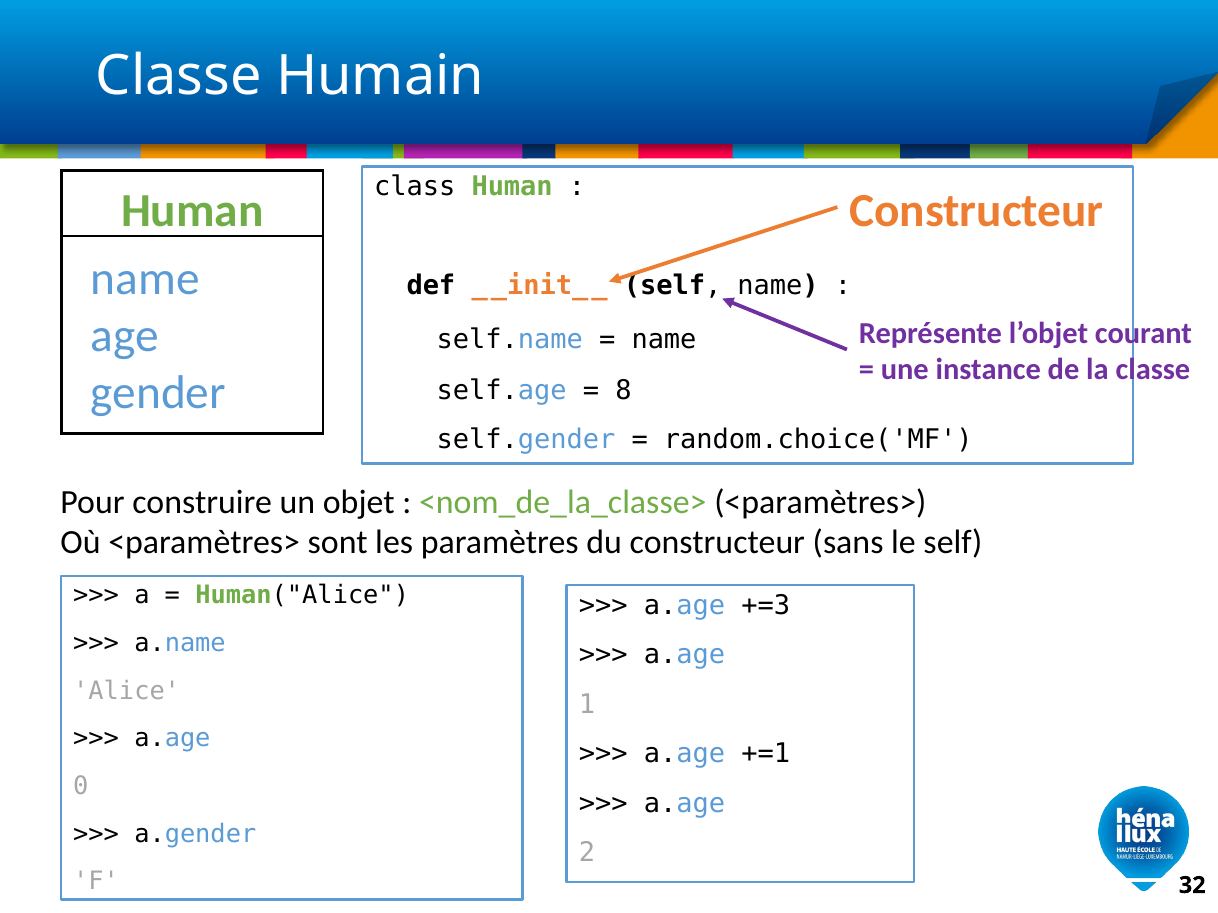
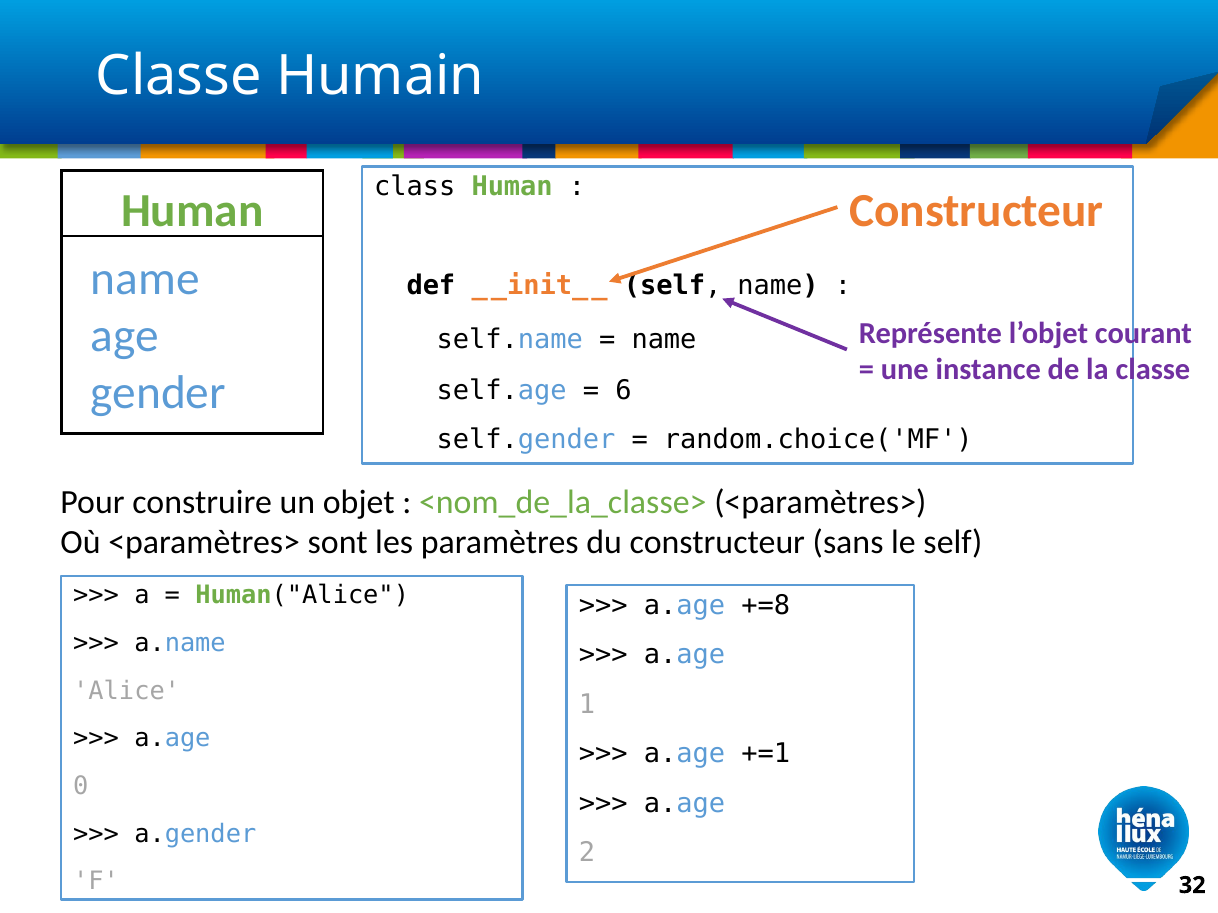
8: 8 -> 6 (623, 390)
+=3: +=3 -> +=8 (766, 606)
